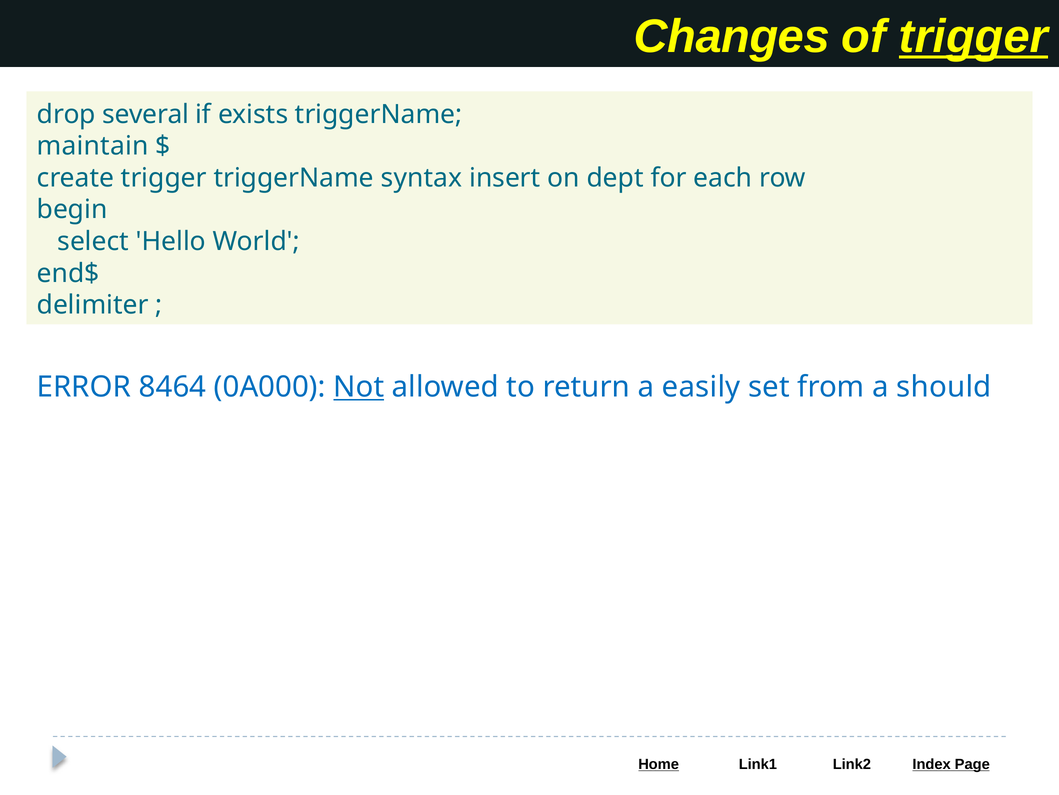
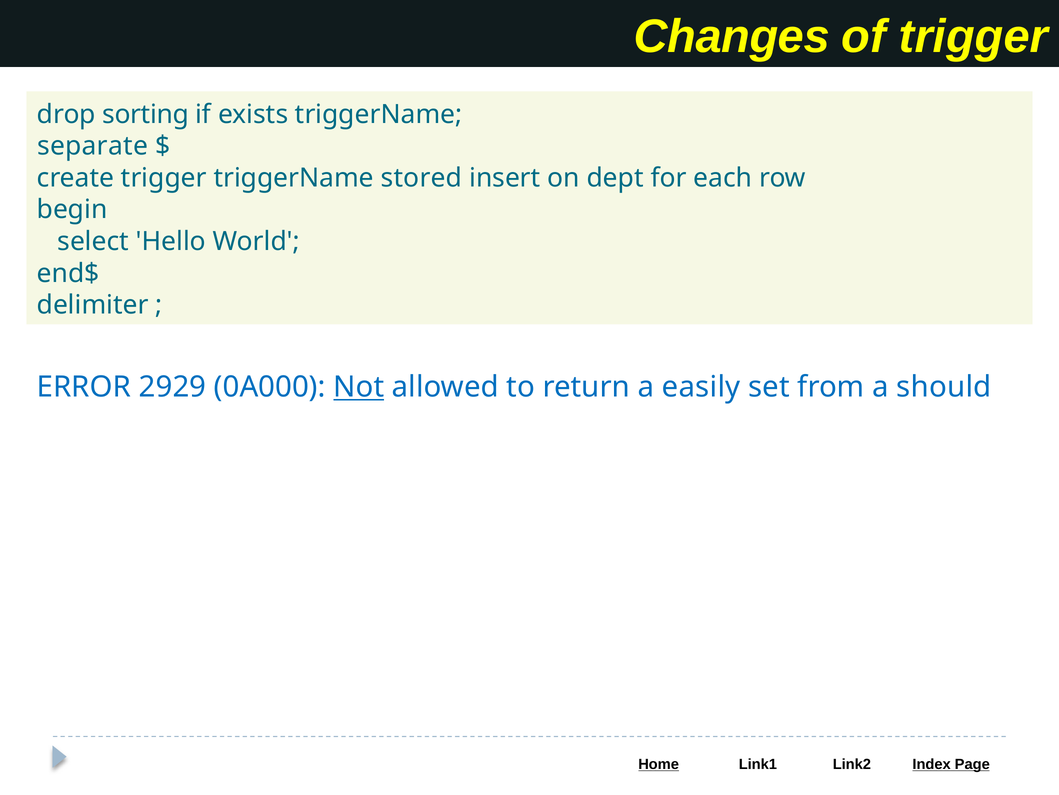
trigger underline: present -> none (974, 37)
several: several -> sorting (146, 114)
maintain: maintain -> separate (93, 146)
syntax: syntax -> stored (422, 178)
8464: 8464 -> 2929 (173, 387)
